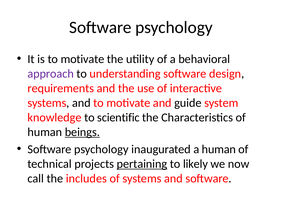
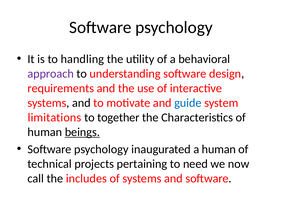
is to motivate: motivate -> handling (82, 59)
guide colour: black -> blue (188, 103)
knowledge: knowledge -> limitations (54, 117)
scientific: scientific -> together (118, 117)
pertaining underline: present -> none (142, 163)
likely: likely -> need (195, 163)
